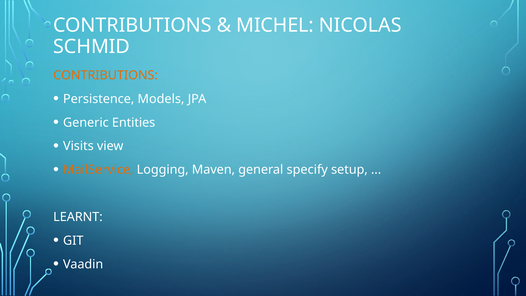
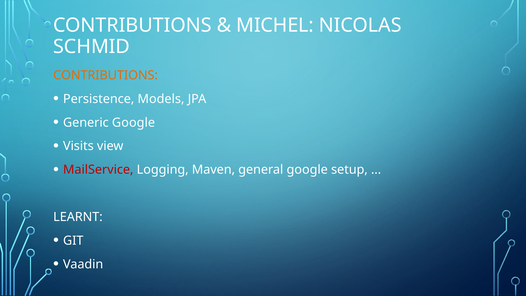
Generic Entities: Entities -> Google (134, 122)
MailService colour: orange -> red (98, 170)
general specify: specify -> google (307, 170)
